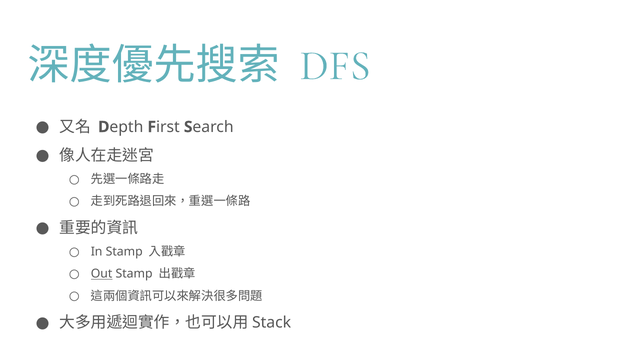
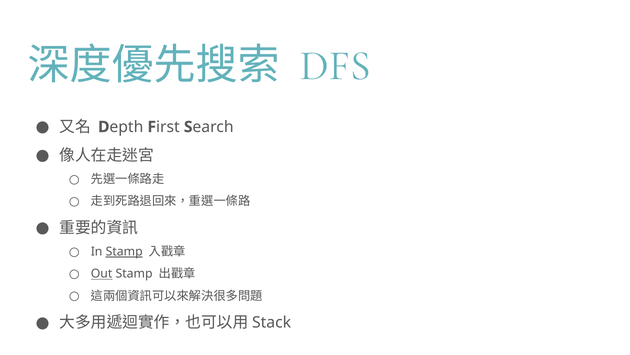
Stamp underline: none -> present (124, 251)
